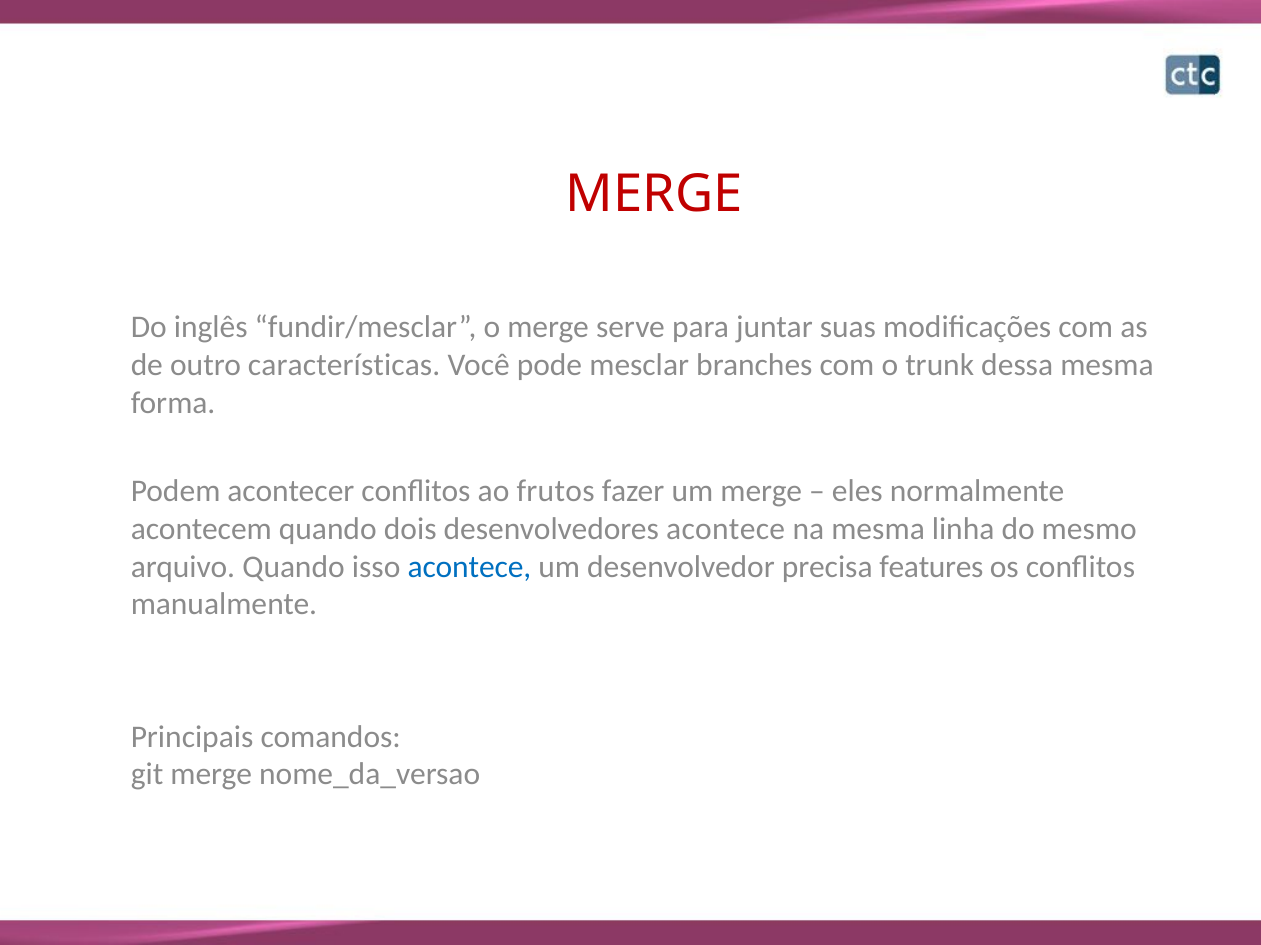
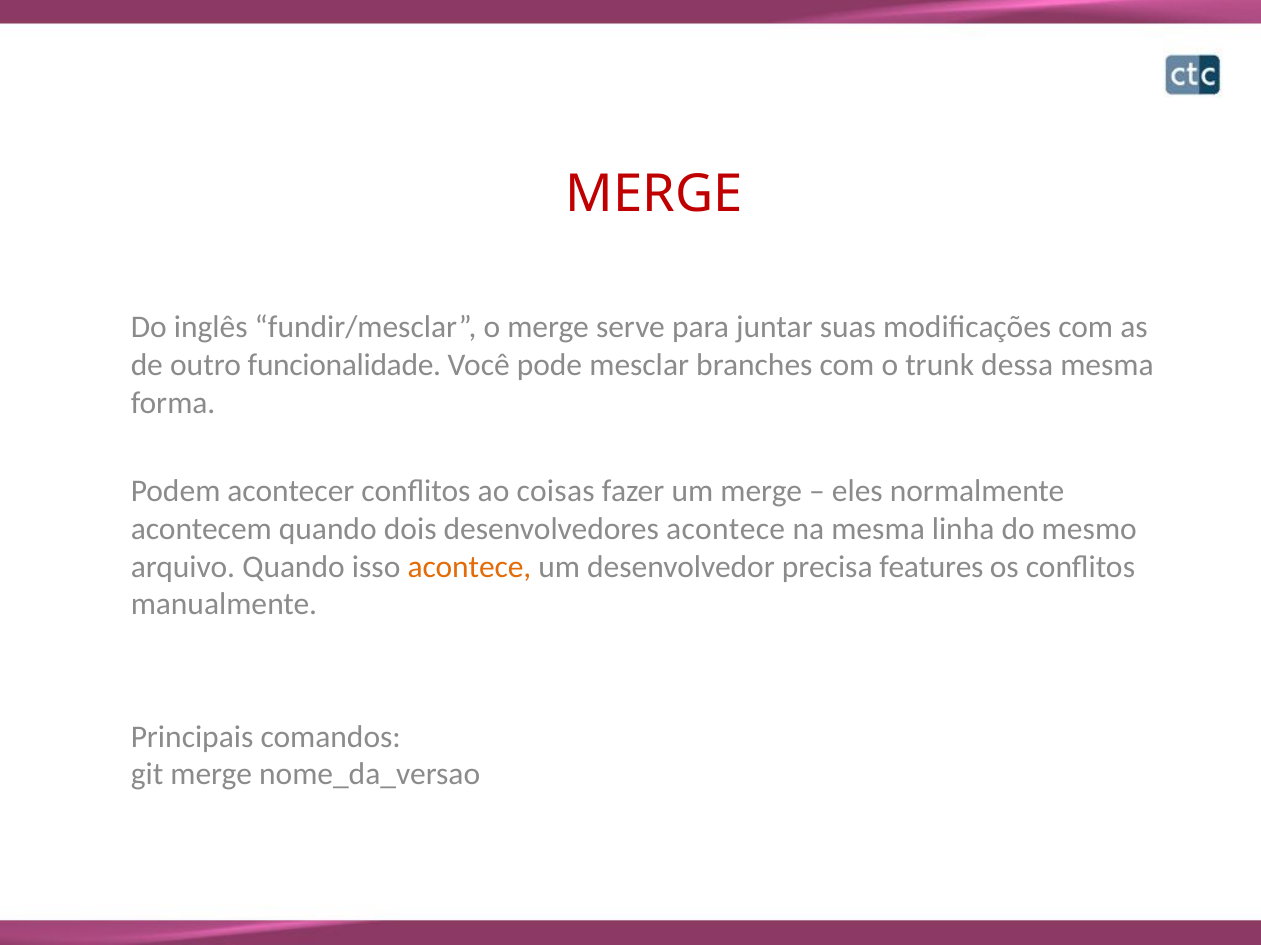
características: características -> funcionalidade (344, 365)
frutos: frutos -> coisas (556, 491)
acontece colour: blue -> orange (469, 567)
